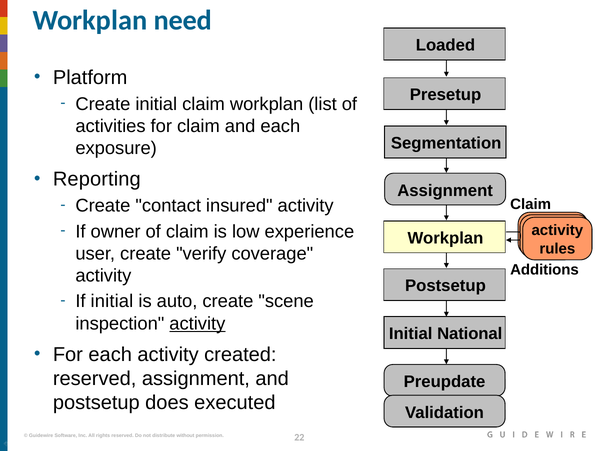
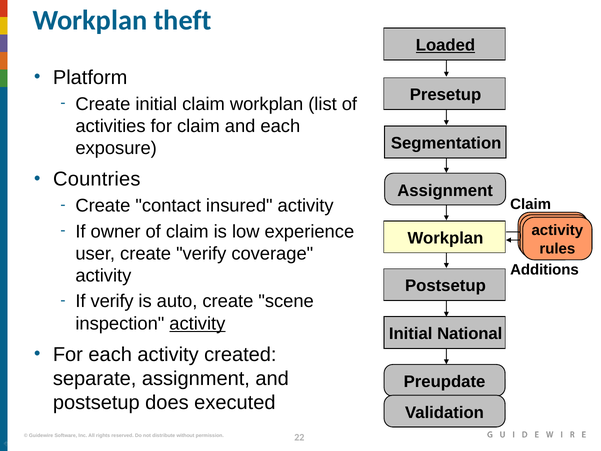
need: need -> theft (183, 20)
Loaded underline: none -> present (445, 45)
Reporting: Reporting -> Countries (97, 179)
If initial: initial -> verify (112, 301)
reserved: reserved -> separate (95, 378)
